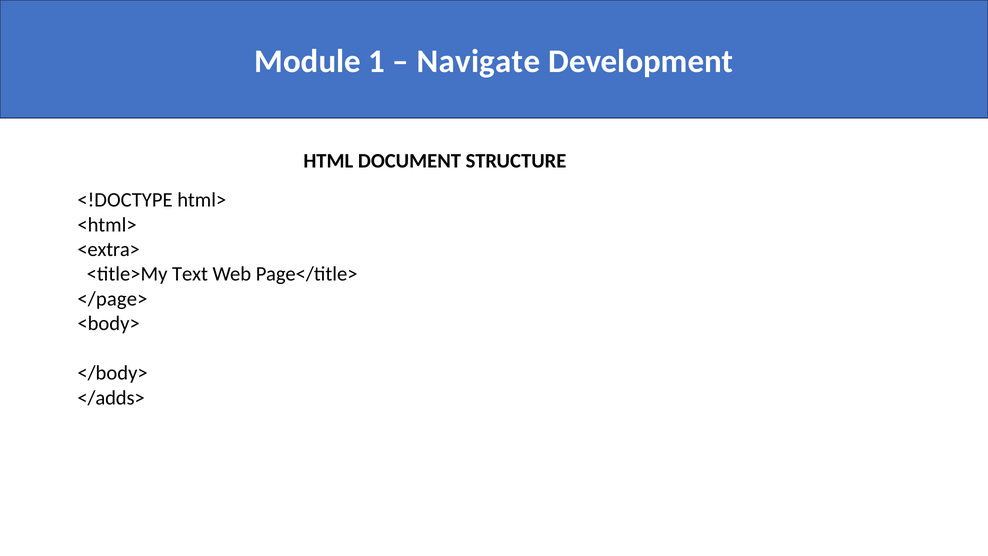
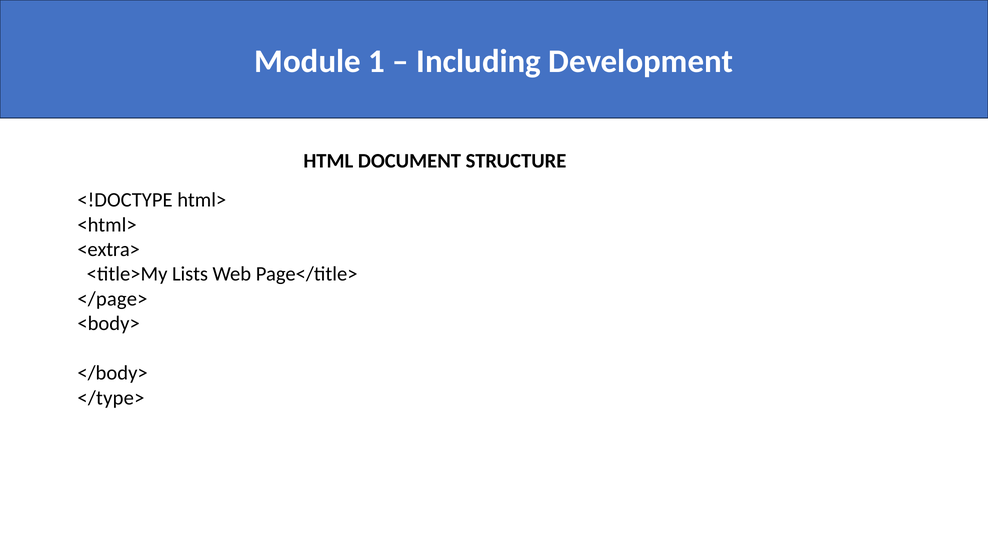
Navigate: Navigate -> Including (479, 61)
Text: Text -> Lists (190, 274)
</adds>: </adds> -> </type> (111, 398)
